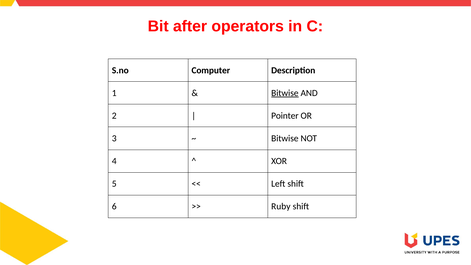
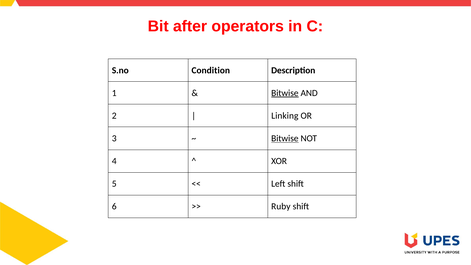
Computer: Computer -> Condition (211, 70)
Pointer: Pointer -> Linking (285, 116)
Bitwise underline: none -> present (285, 138)
